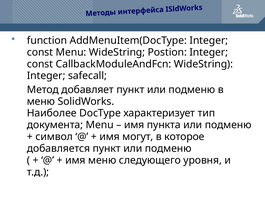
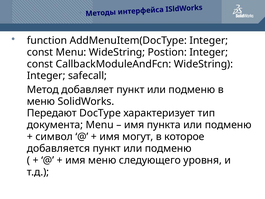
Наиболее: Наиболее -> Передают (52, 113)
